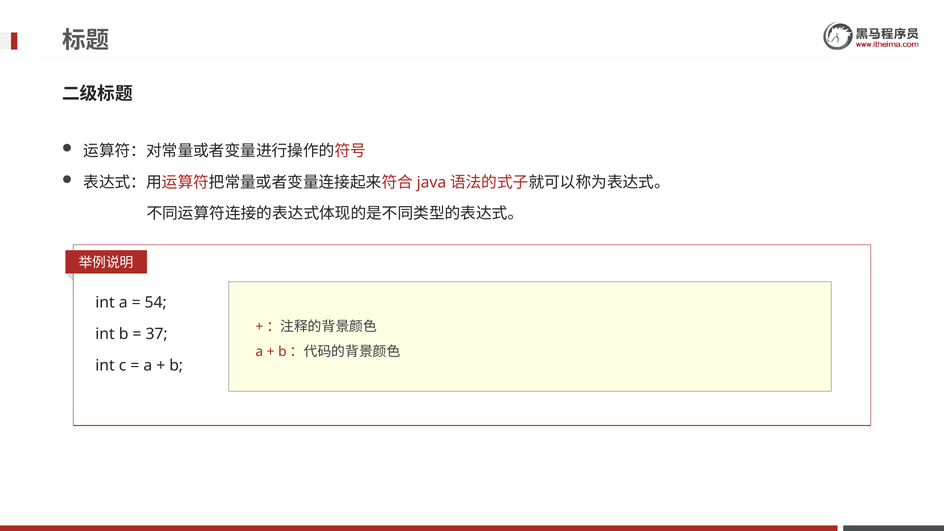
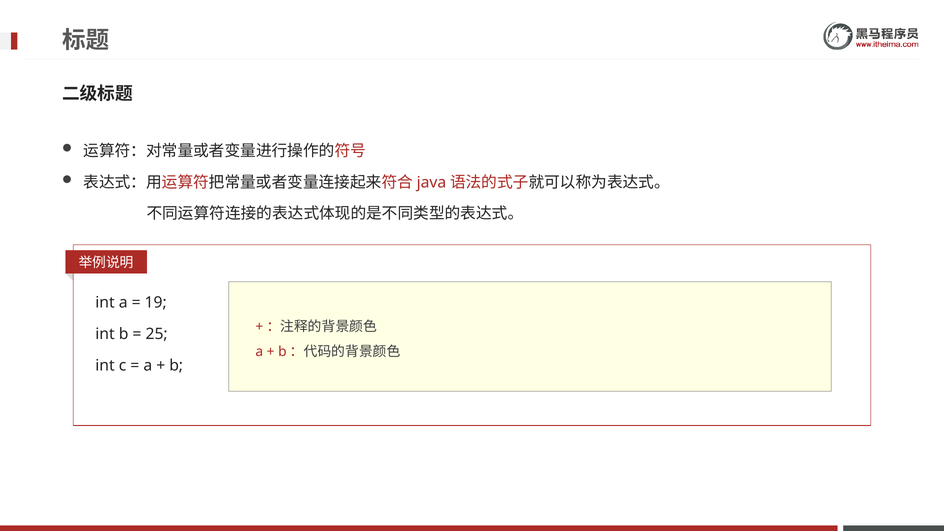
54: 54 -> 19 (156, 303)
37: 37 -> 25 (157, 334)
